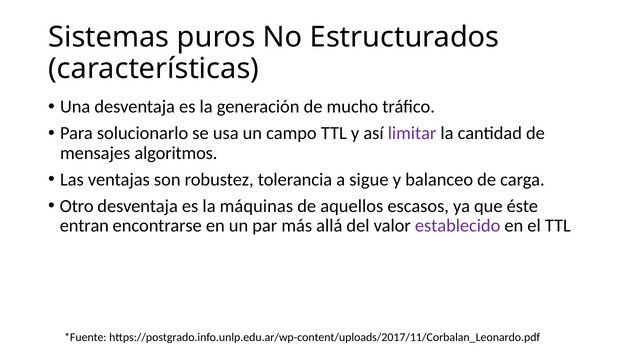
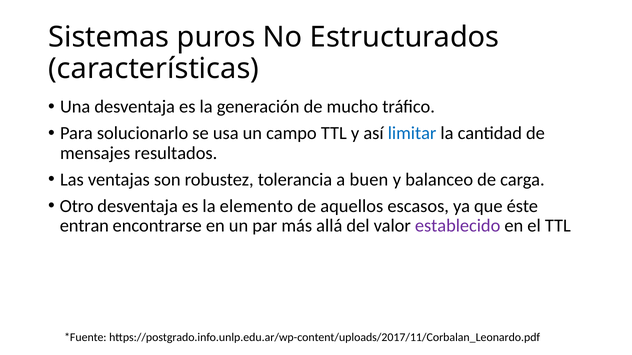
limitar colour: purple -> blue (412, 133)
algoritmos: algoritmos -> resultados (176, 153)
sigue: sigue -> buen (369, 180)
máquinas: máquinas -> elemento (256, 206)
